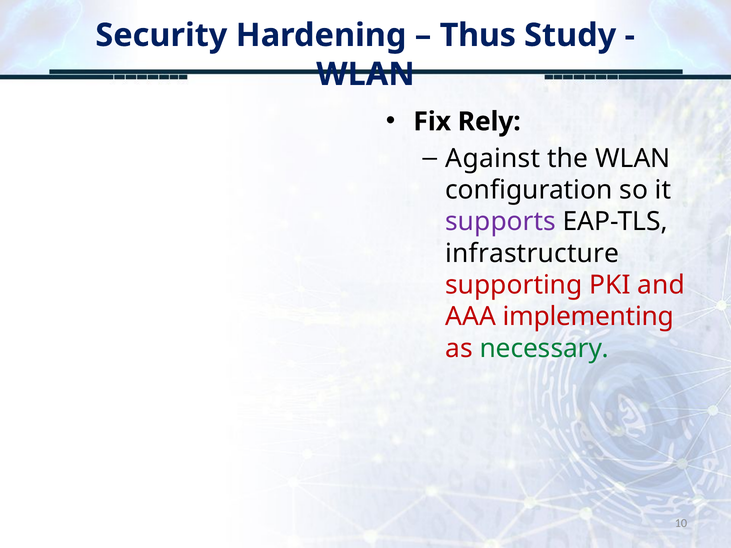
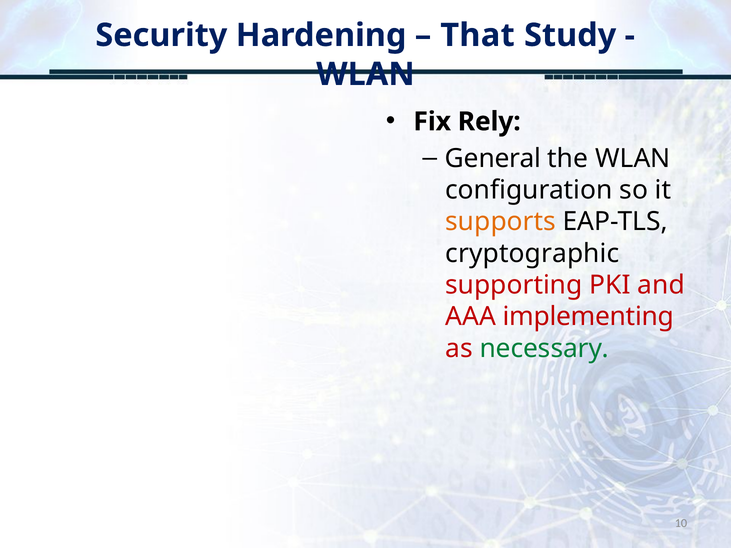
Thus: Thus -> That (477, 35)
Against: Against -> General (493, 159)
supports colour: purple -> orange (501, 222)
infrastructure: infrastructure -> cryptographic (532, 254)
